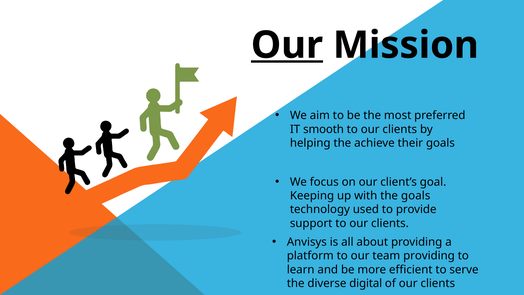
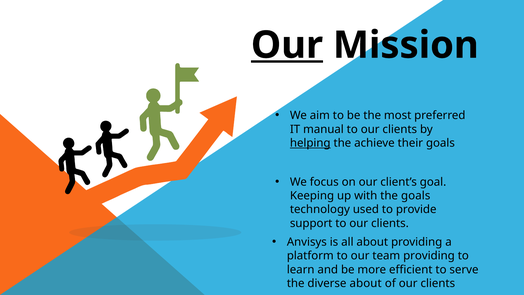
smooth: smooth -> manual (323, 129)
helping underline: none -> present (310, 143)
diverse digital: digital -> about (366, 283)
